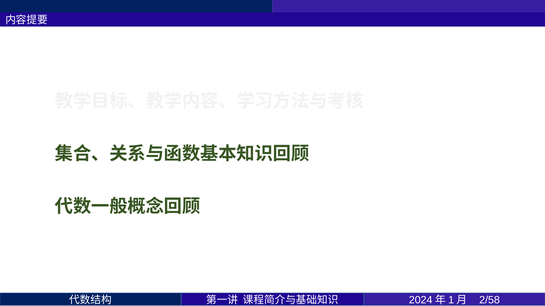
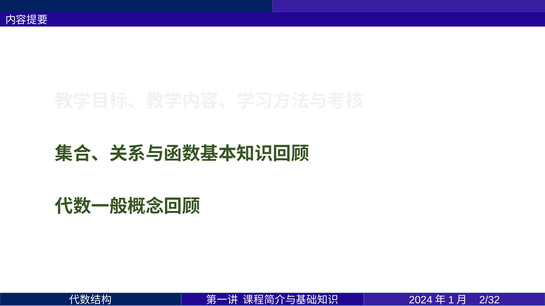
2/58: 2/58 -> 2/32 (490, 301)
